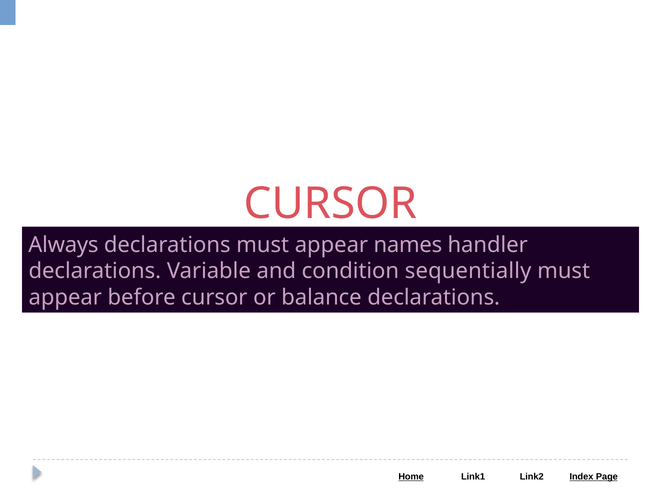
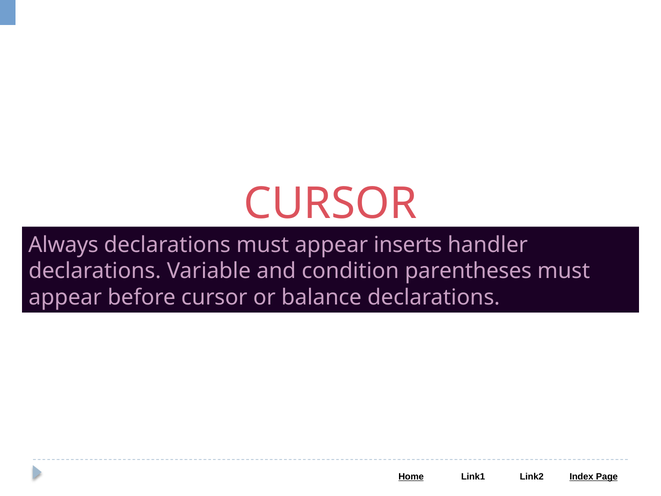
names: names -> inserts (408, 245)
sequentially: sequentially -> parentheses (468, 271)
